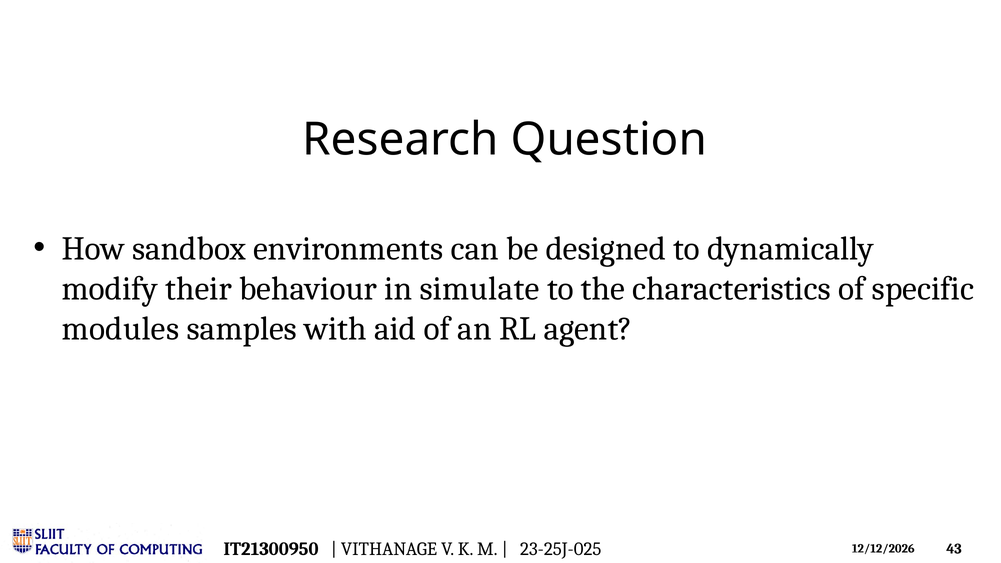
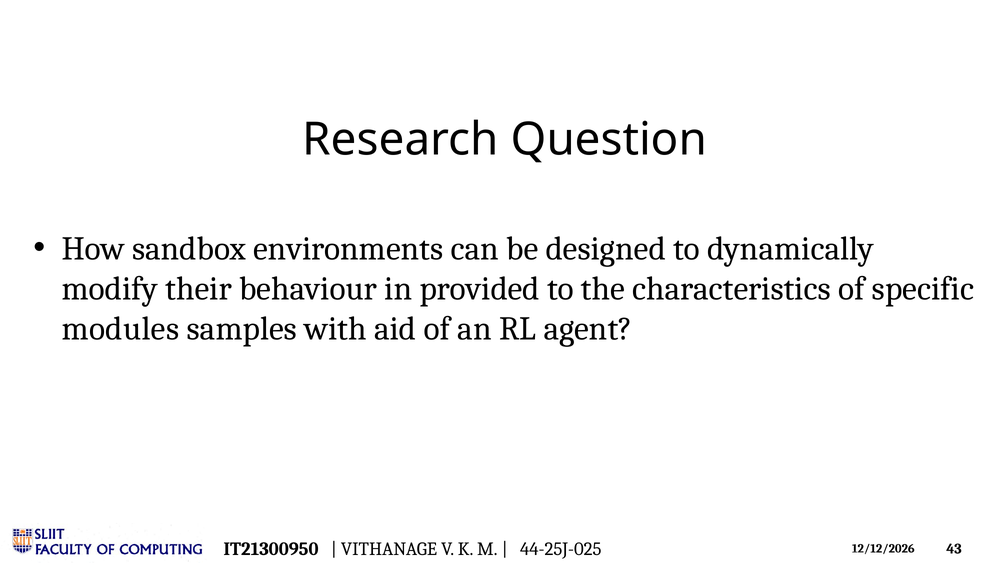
simulate: simulate -> provided (480, 289)
23-25J-025: 23-25J-025 -> 44-25J-025 (561, 549)
